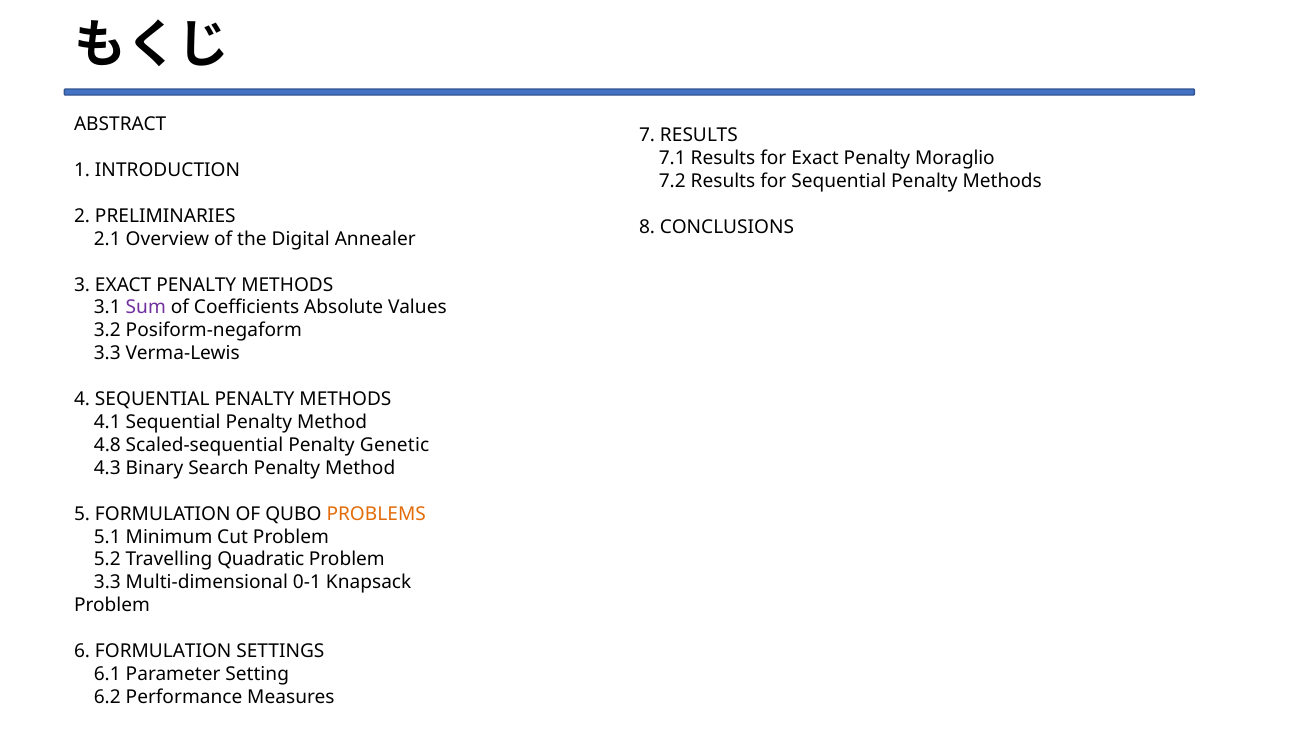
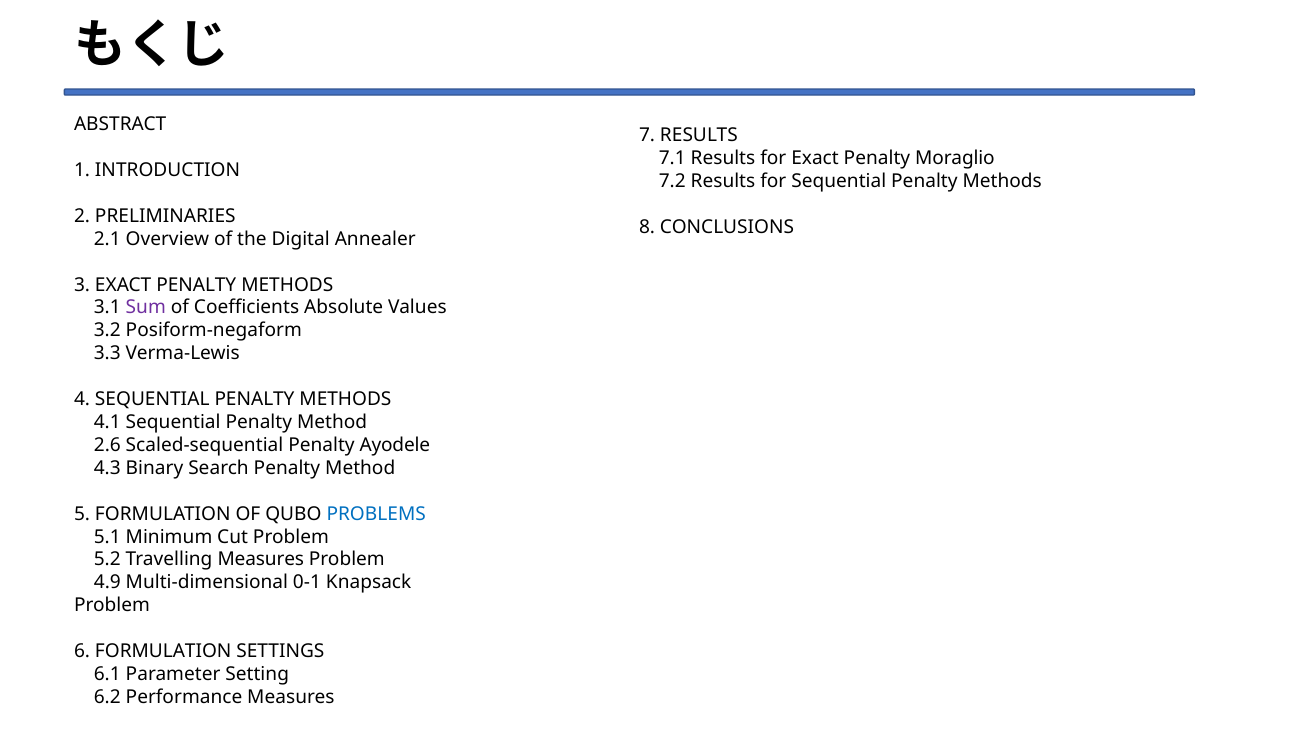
4.8: 4.8 -> 2.6 (107, 445)
Genetic: Genetic -> Ayodele (395, 445)
PROBLEMS colour: orange -> blue (376, 514)
Travelling Quadratic: Quadratic -> Measures (261, 559)
3.3: 3.3 -> 4.9 (107, 582)
